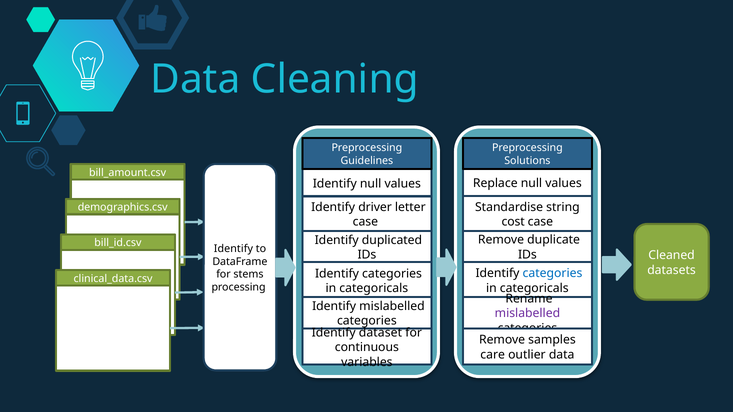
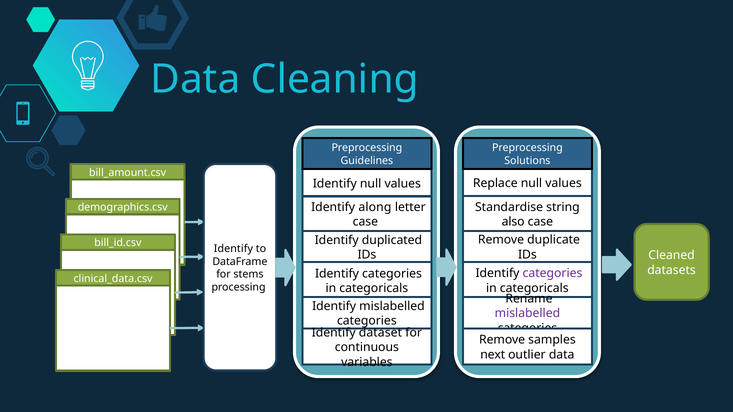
driver: driver -> along (375, 207)
cost: cost -> also (513, 222)
categories colour: blue -> purple (553, 274)
care: care -> next (493, 355)
